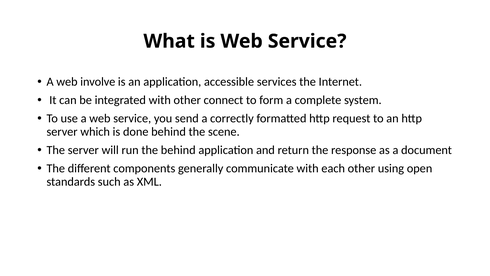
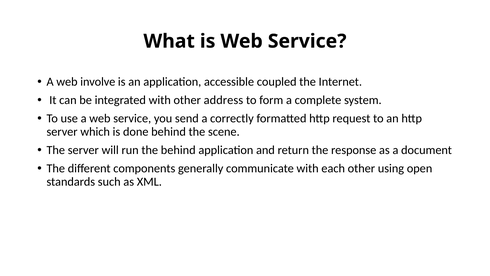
services: services -> coupled (277, 82)
connect: connect -> address (223, 100)
